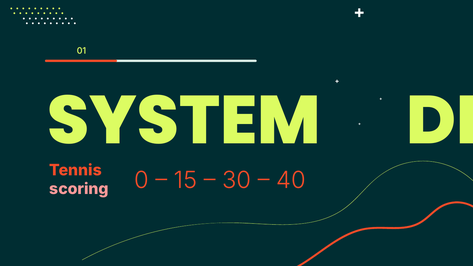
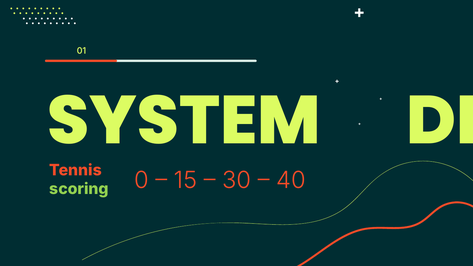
scoring colour: pink -> light green (79, 189)
